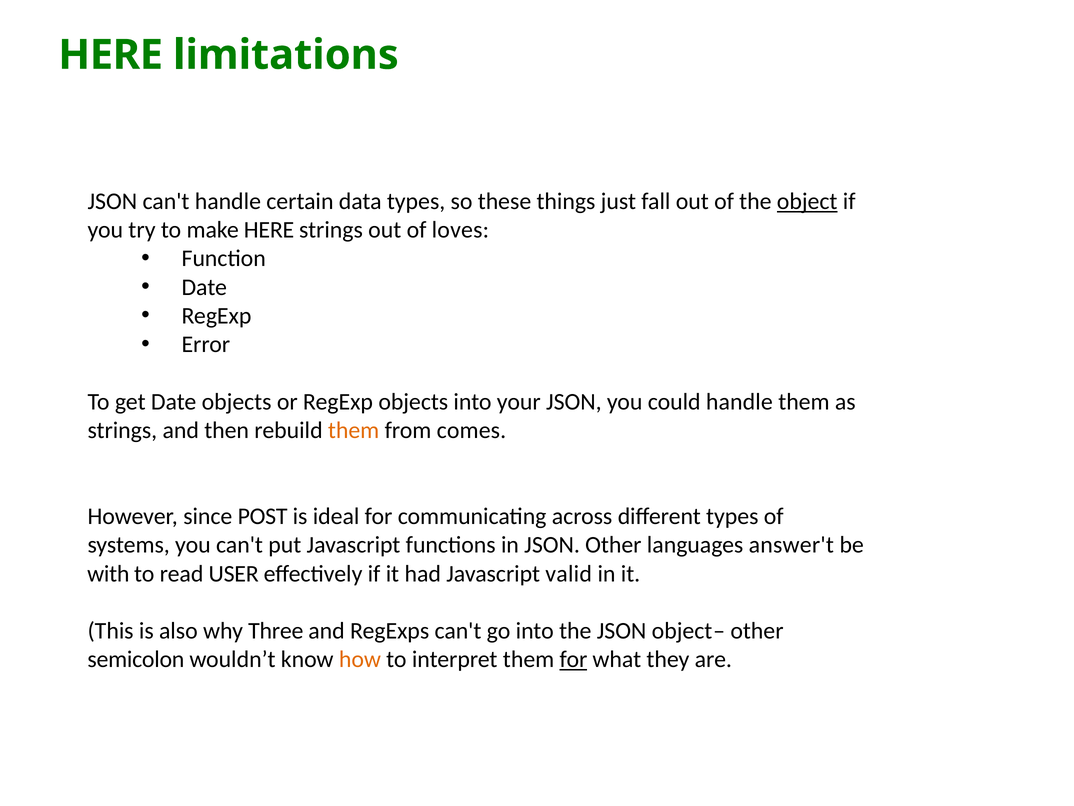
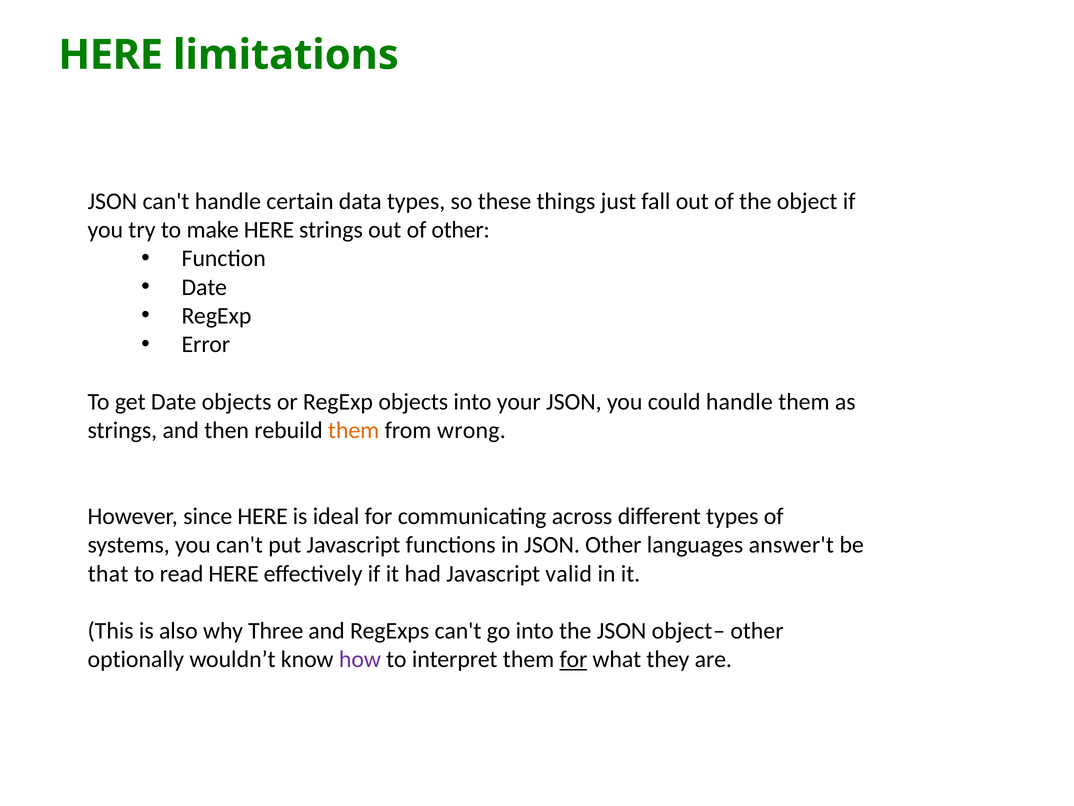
object underline: present -> none (807, 201)
of loves: loves -> other (461, 230)
comes: comes -> wrong (471, 430)
since POST: POST -> HERE (263, 516)
with: with -> that (108, 573)
read USER: USER -> HERE (234, 573)
semicolon: semicolon -> optionally (136, 659)
how colour: orange -> purple (360, 659)
